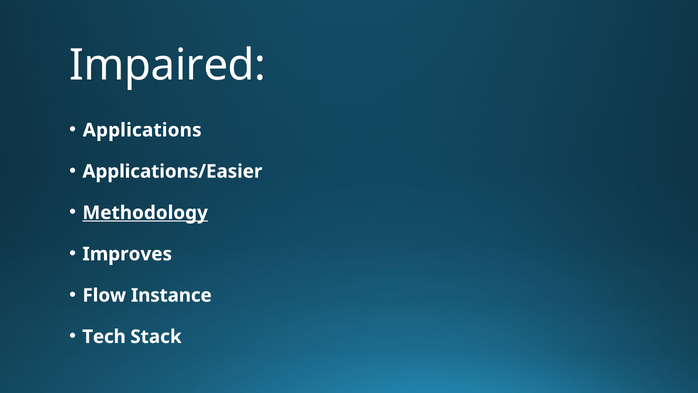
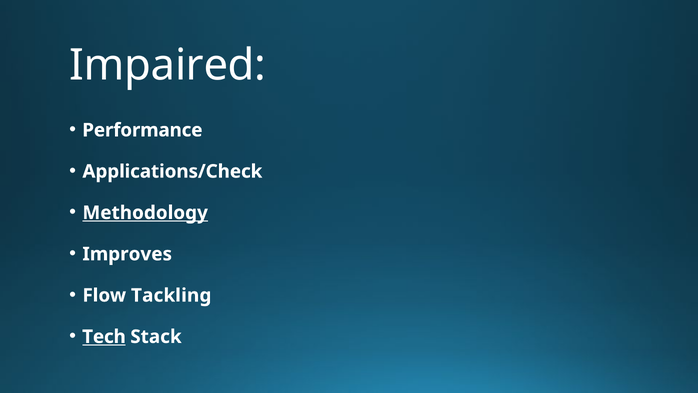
Applications: Applications -> Performance (142, 130)
Applications/Easier: Applications/Easier -> Applications/Check (172, 171)
Instance: Instance -> Tackling (171, 295)
Tech underline: none -> present (104, 336)
